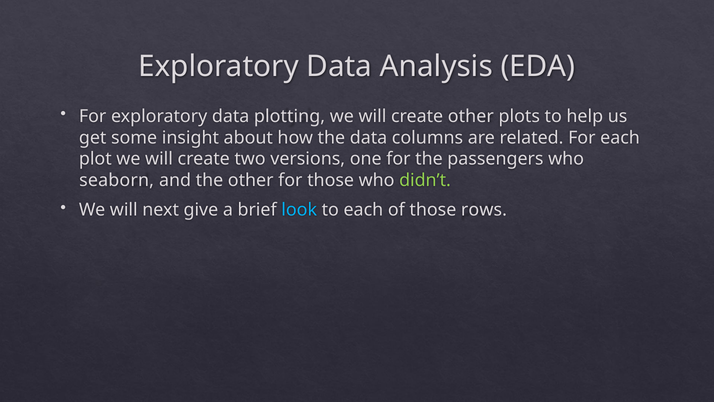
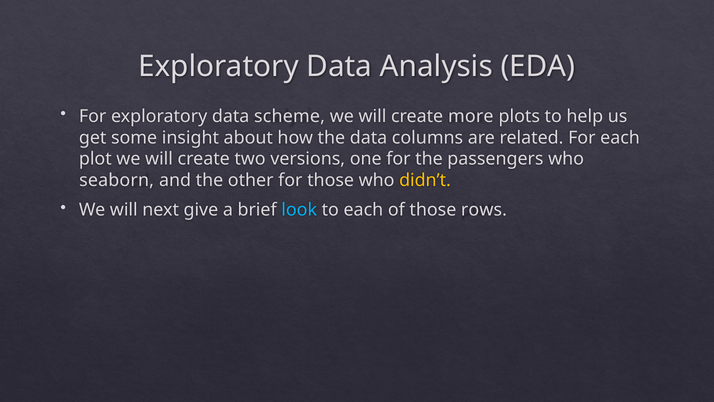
plotting: plotting -> scheme (289, 116)
create other: other -> more (471, 116)
didn’t colour: light green -> yellow (425, 180)
